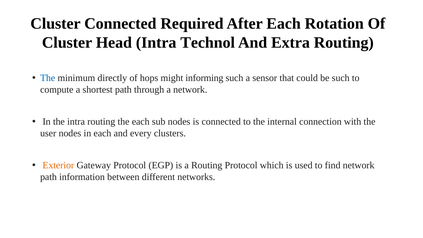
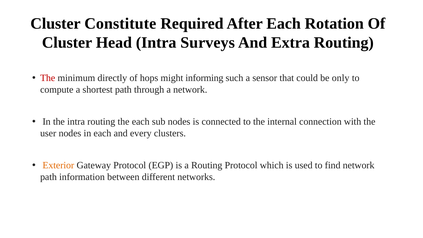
Cluster Connected: Connected -> Constitute (120, 23)
Technol: Technol -> Surveys (208, 42)
The colour: blue -> red (48, 78)
be such: such -> only (341, 78)
